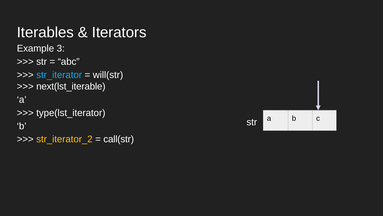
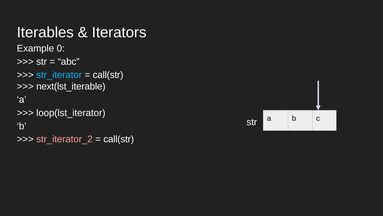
3: 3 -> 0 (61, 48)
will(str: will(str -> call(str (108, 75)
type(lst_iterator: type(lst_iterator -> loop(lst_iterator (71, 113)
str_iterator_2 colour: yellow -> pink (64, 139)
